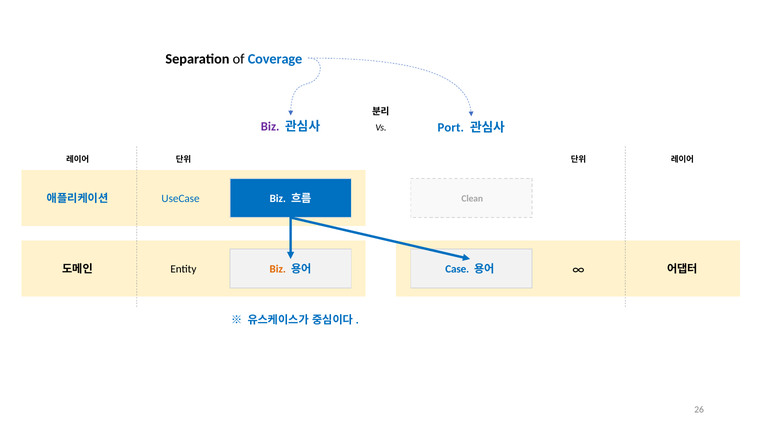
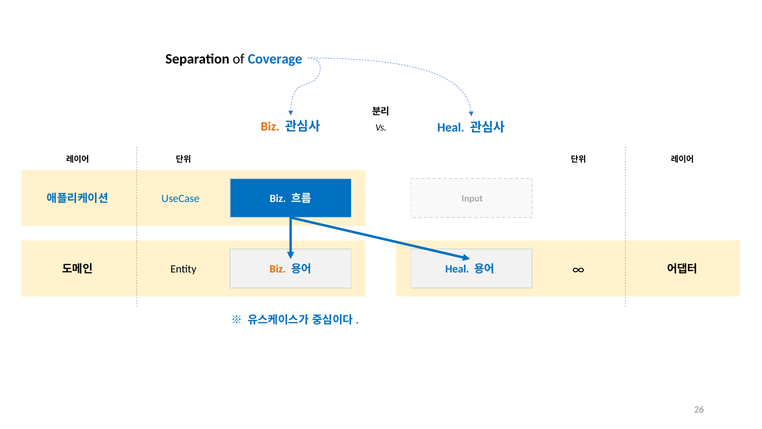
Biz colour: purple -> orange (270, 127)
Port: Port -> Heal (451, 128)
Clean: Clean -> Input (472, 198)
Case: Case -> Heal (457, 269)
